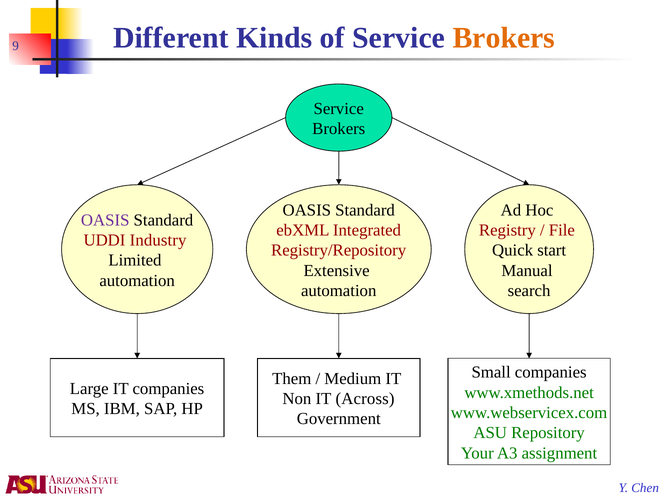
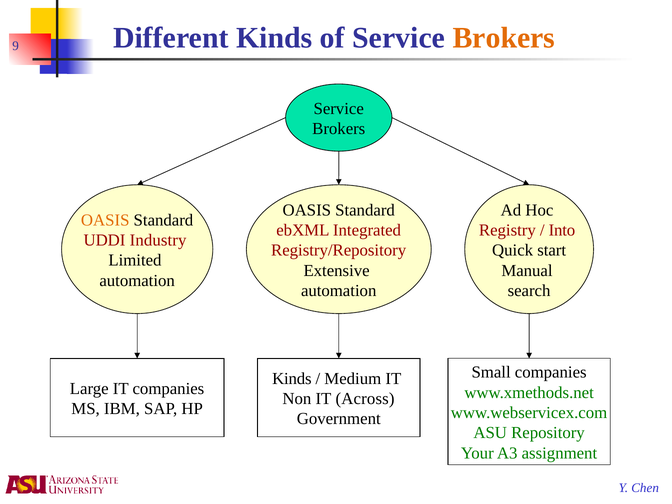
OASIS colour: purple -> orange (105, 220)
File: File -> Into (562, 230)
Them: Them -> Kinds (292, 379)
